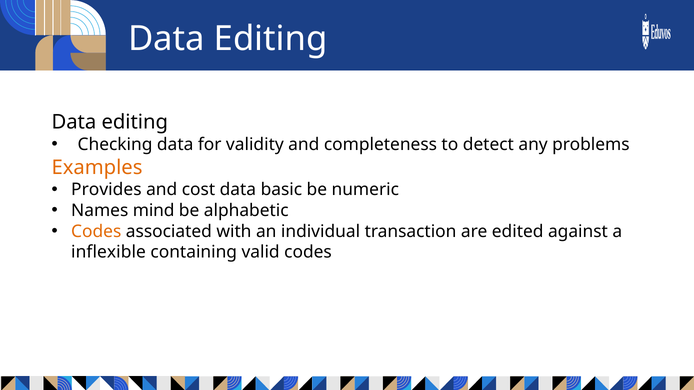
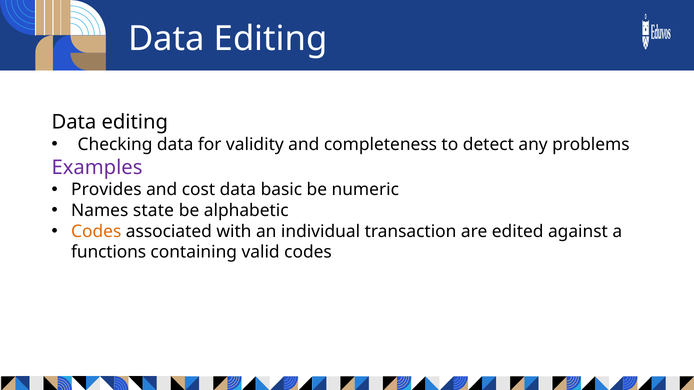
Examples colour: orange -> purple (97, 168)
mind: mind -> state (153, 211)
inflexible: inflexible -> functions (109, 252)
